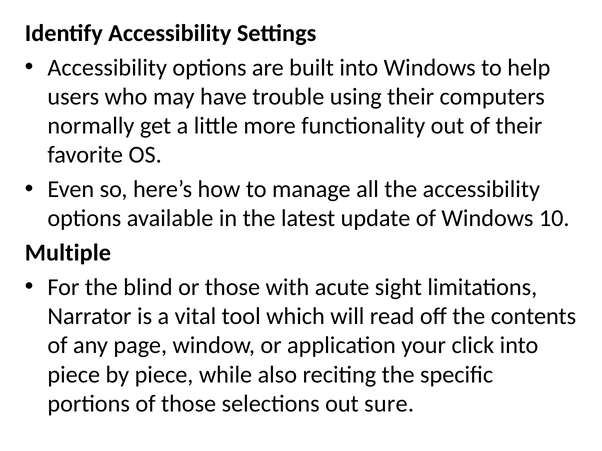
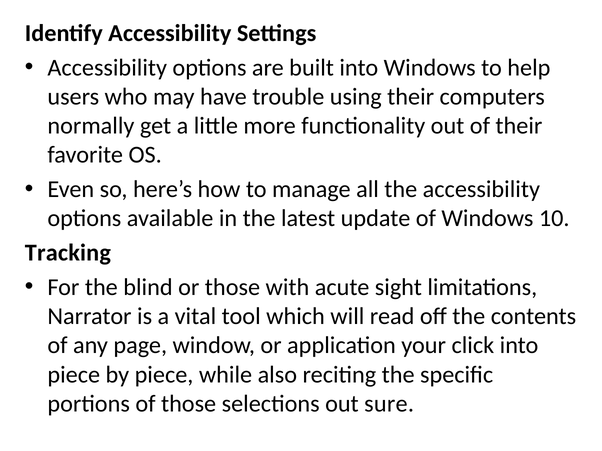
Multiple: Multiple -> Tracking (68, 253)
